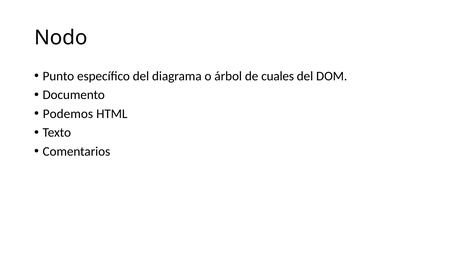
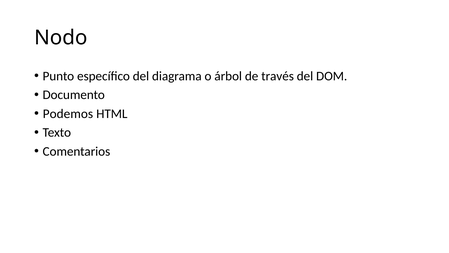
cuales: cuales -> través (278, 76)
